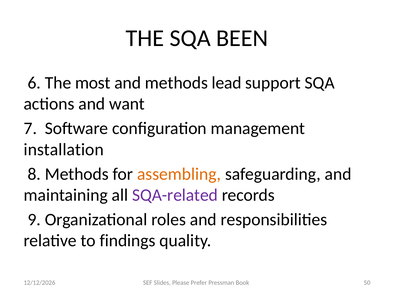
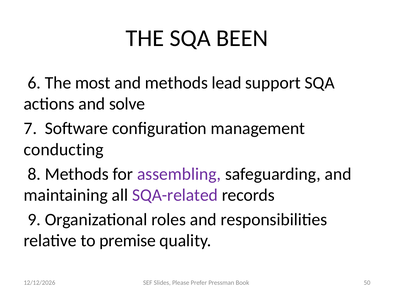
want: want -> solve (127, 104)
installation: installation -> conducting (64, 149)
assembling colour: orange -> purple (179, 174)
findings: findings -> premise (128, 240)
